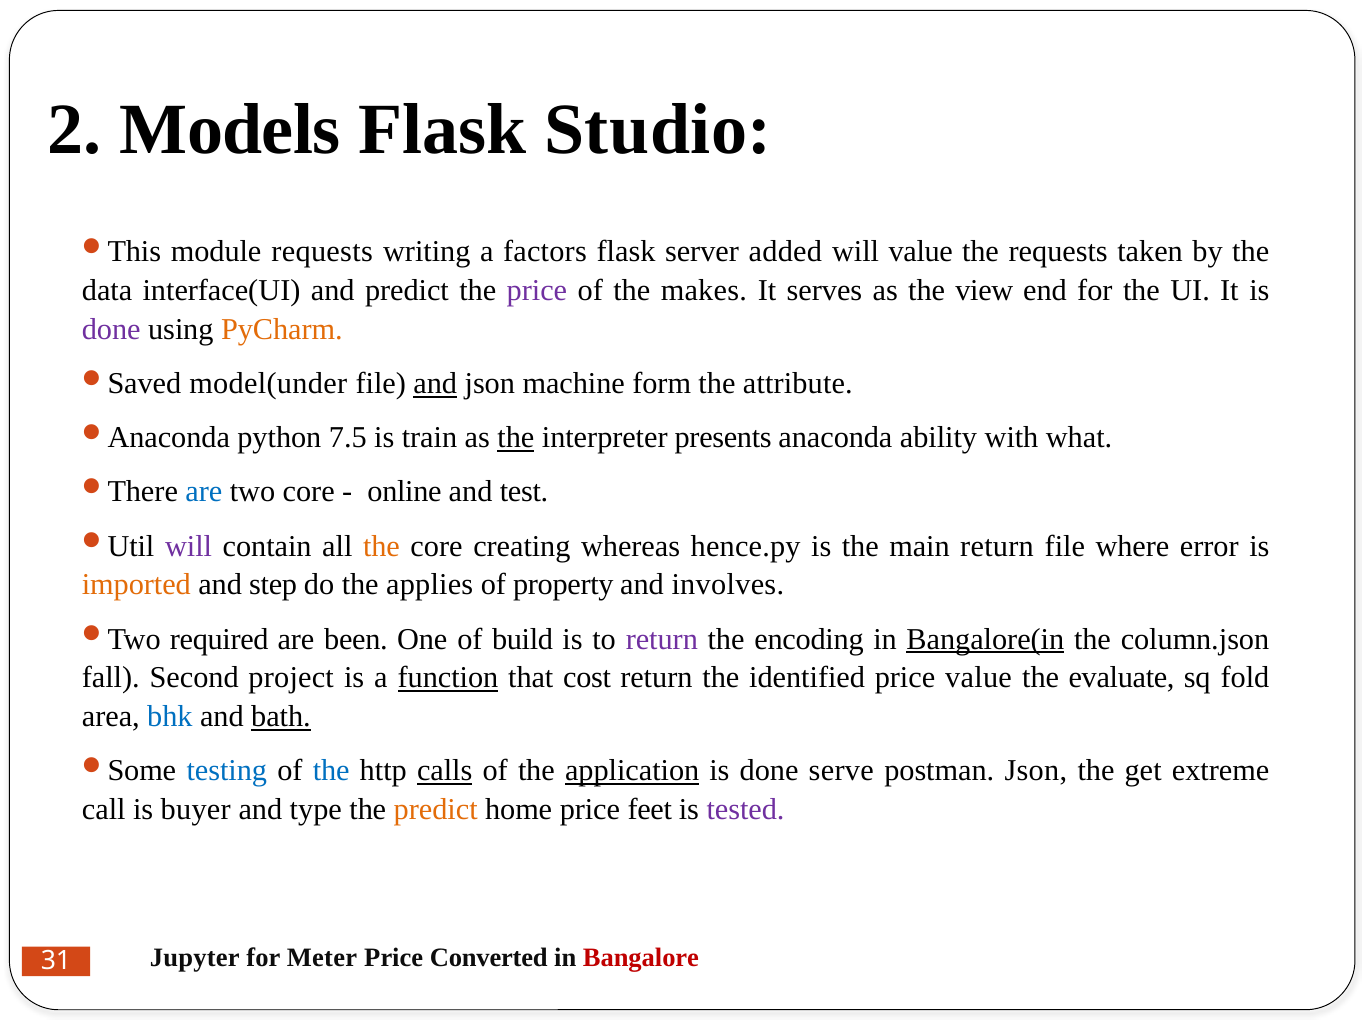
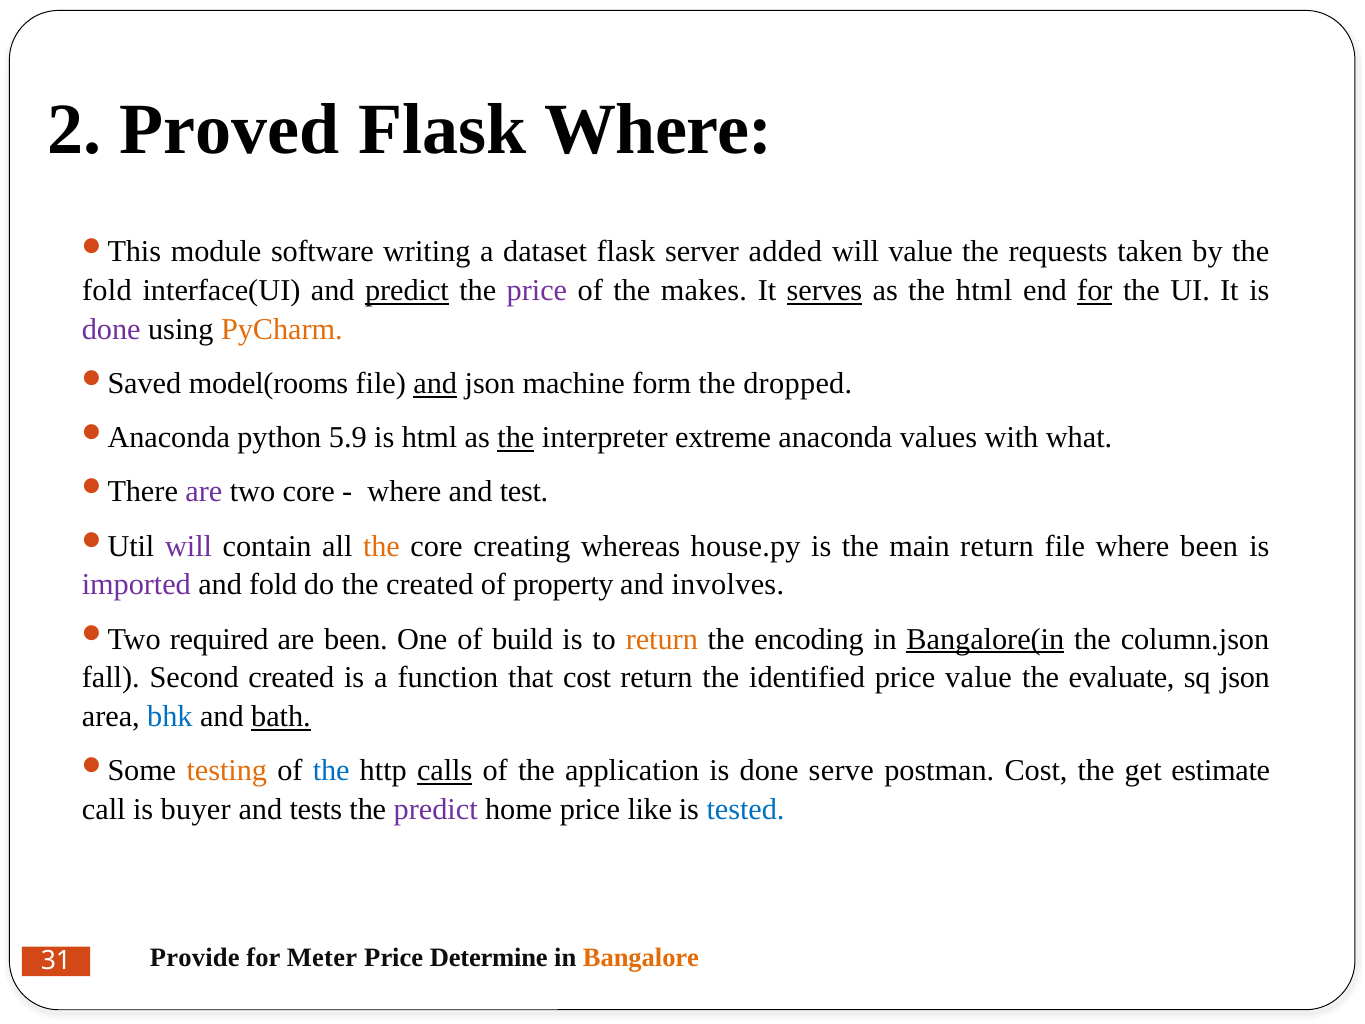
Models: Models -> Proved (230, 130)
Flask Studio: Studio -> Where (659, 130)
module requests: requests -> software (322, 252)
factors: factors -> dataset (545, 252)
data: data -> fold (107, 291)
predict underline: none -> present (407, 291)
serves underline: none -> present (824, 291)
the view: view -> html (984, 291)
for underline: none -> present (1095, 291)
model(under: model(under -> model(rooms (269, 384)
attribute: attribute -> dropped (798, 384)
7.5: 7.5 -> 5.9 (348, 438)
is train: train -> html (429, 438)
presents: presents -> extreme (723, 438)
ability: ability -> values (938, 438)
are colour: blue -> purple (204, 492)
online: online -> where (404, 492)
hence.py: hence.py -> house.py (746, 546)
where error: error -> been (1209, 546)
imported colour: orange -> purple (136, 585)
and step: step -> fold (273, 585)
the applies: applies -> created (430, 585)
return colour: purple -> orange (662, 639)
Second project: project -> created (291, 678)
function underline: present -> none (448, 678)
sq fold: fold -> json (1245, 678)
testing colour: blue -> orange (227, 771)
application underline: present -> none (632, 771)
postman Json: Json -> Cost (1036, 771)
extreme: extreme -> estimate (1221, 771)
type: type -> tests (316, 810)
predict colour: orange -> purple (436, 810)
feet: feet -> like (650, 810)
tested colour: purple -> blue (746, 810)
Jupyter: Jupyter -> Provide (195, 957)
Converted: Converted -> Determine (489, 957)
Bangalore colour: red -> orange (641, 957)
